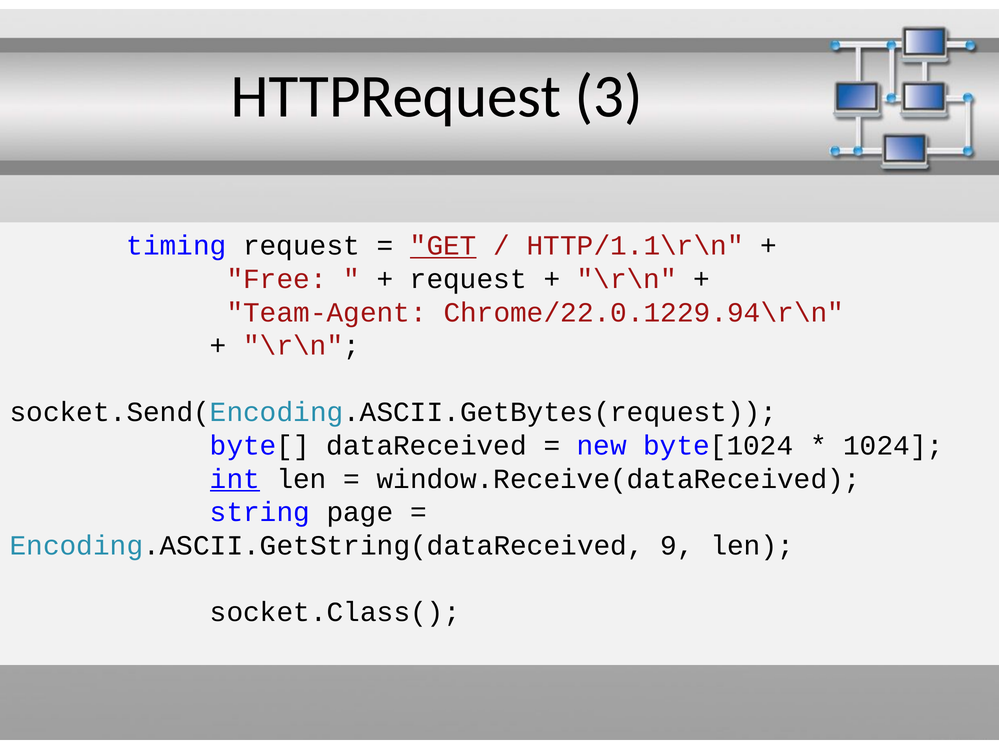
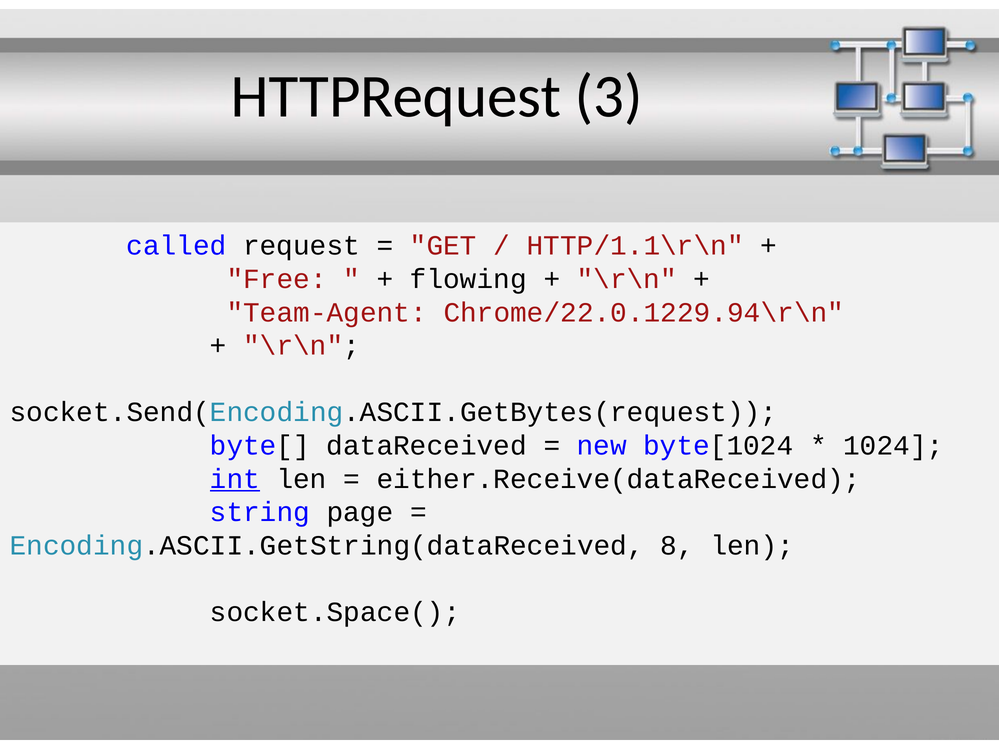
timing: timing -> called (176, 246)
GET underline: present -> none (443, 246)
request: request -> flowing (468, 279)
window.Receive(dataReceived: window.Receive(dataReceived -> either.Receive(dataReceived (619, 479)
9: 9 -> 8 (677, 546)
socket.Class(: socket.Class( -> socket.Space( (335, 612)
